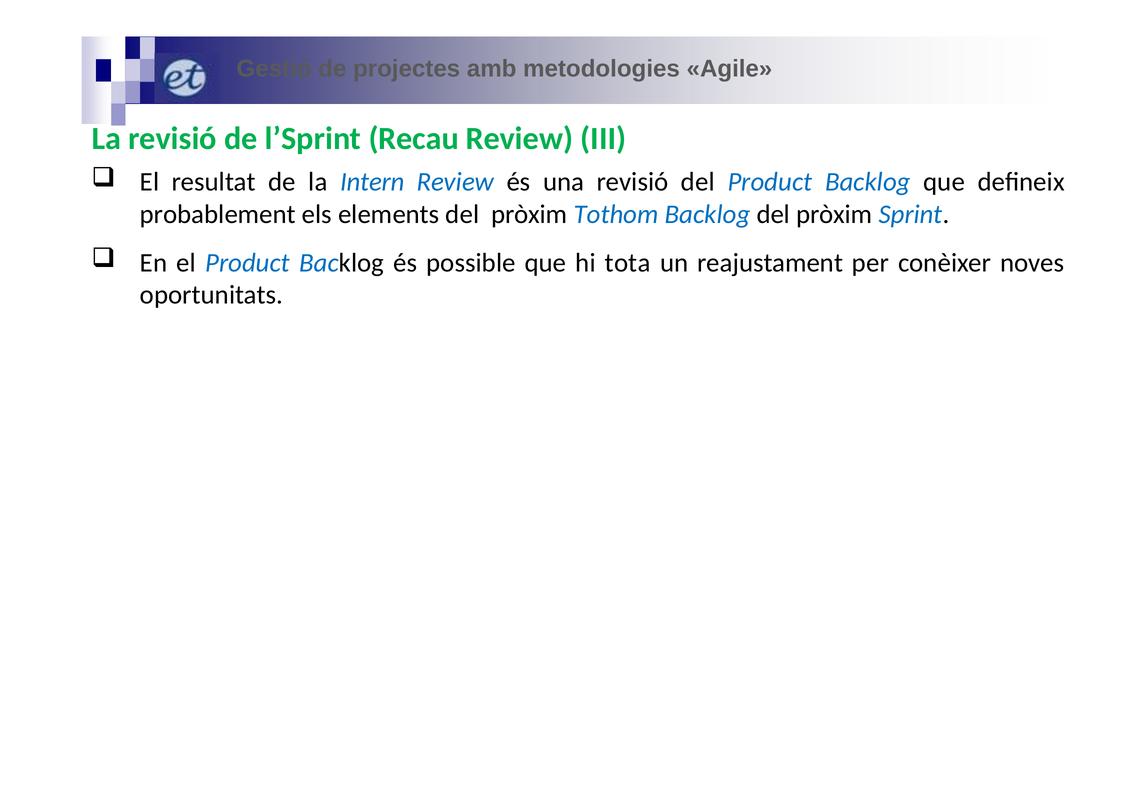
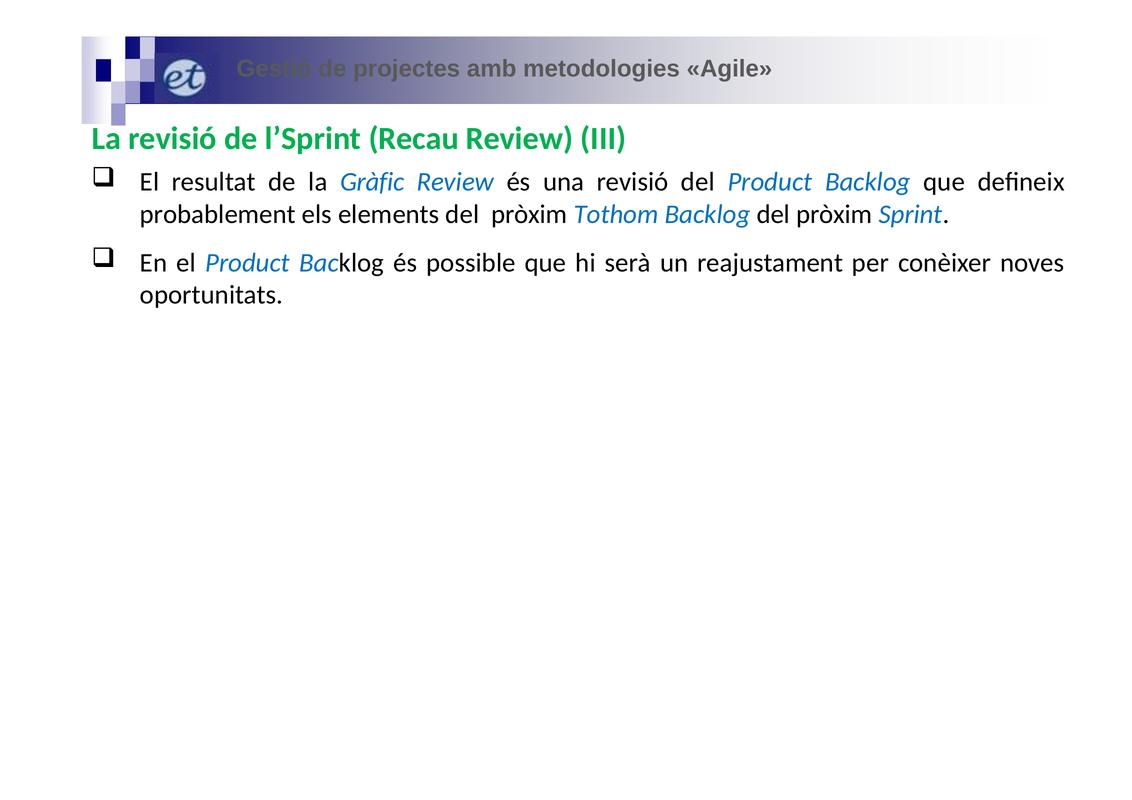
Intern: Intern -> Gràfic (372, 182)
tota: tota -> serà (628, 263)
